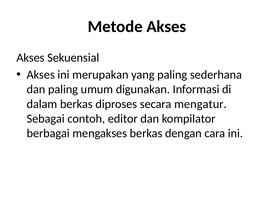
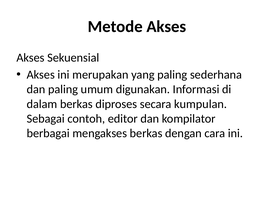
mengatur: mengatur -> kumpulan (201, 104)
